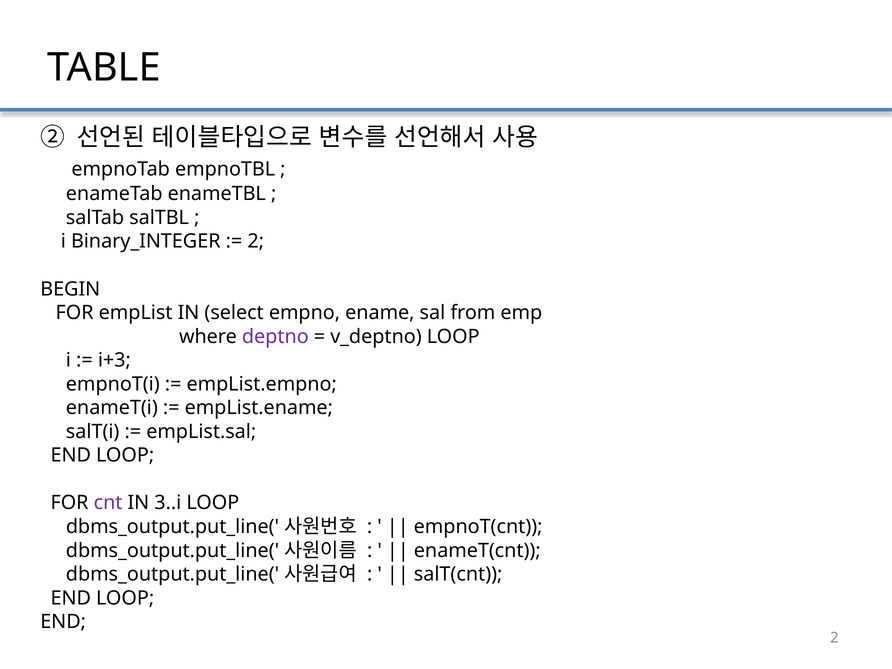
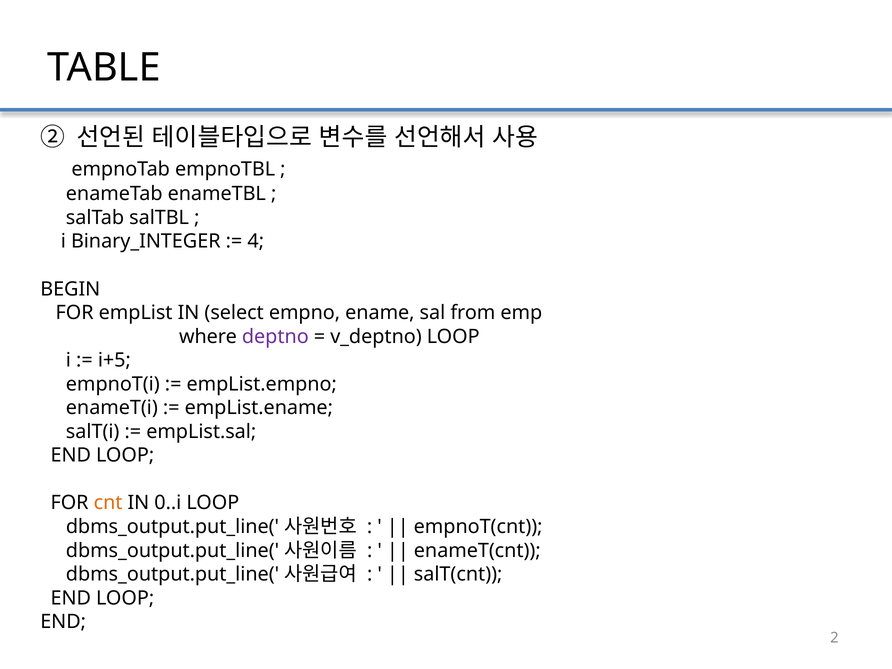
2: 2 -> 4 (256, 241)
i+3: i+3 -> i+5 (114, 360)
cnt colour: purple -> orange (108, 503)
3..i: 3..i -> 0..i (168, 503)
